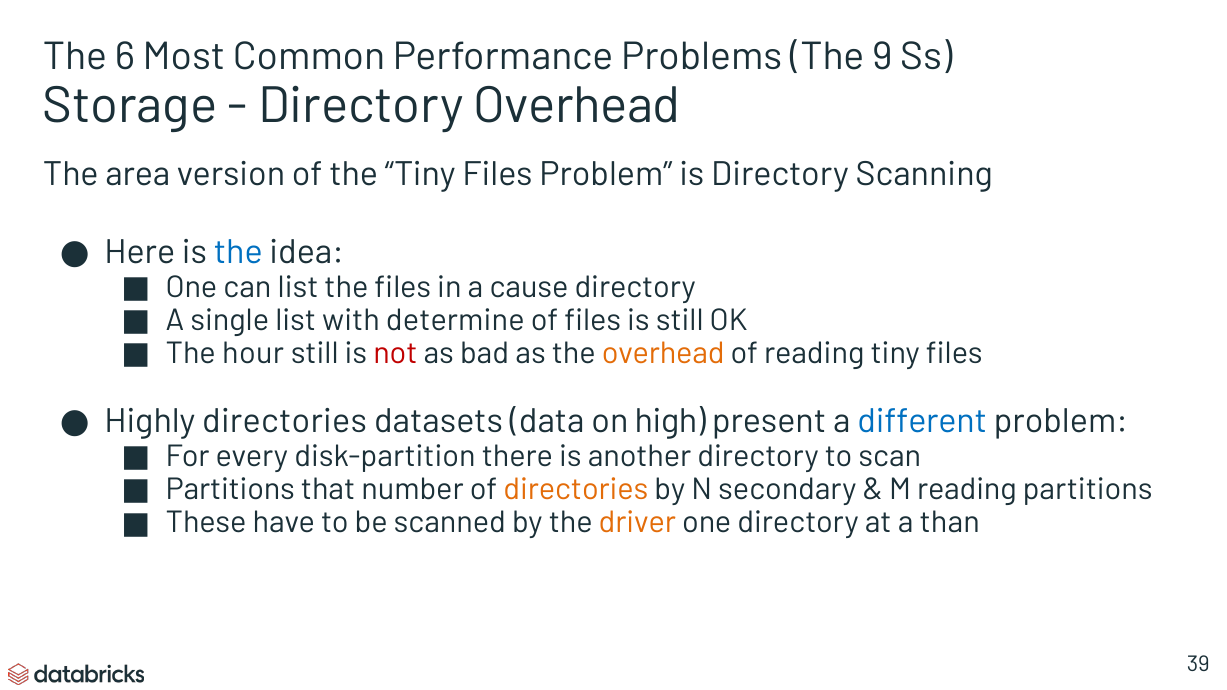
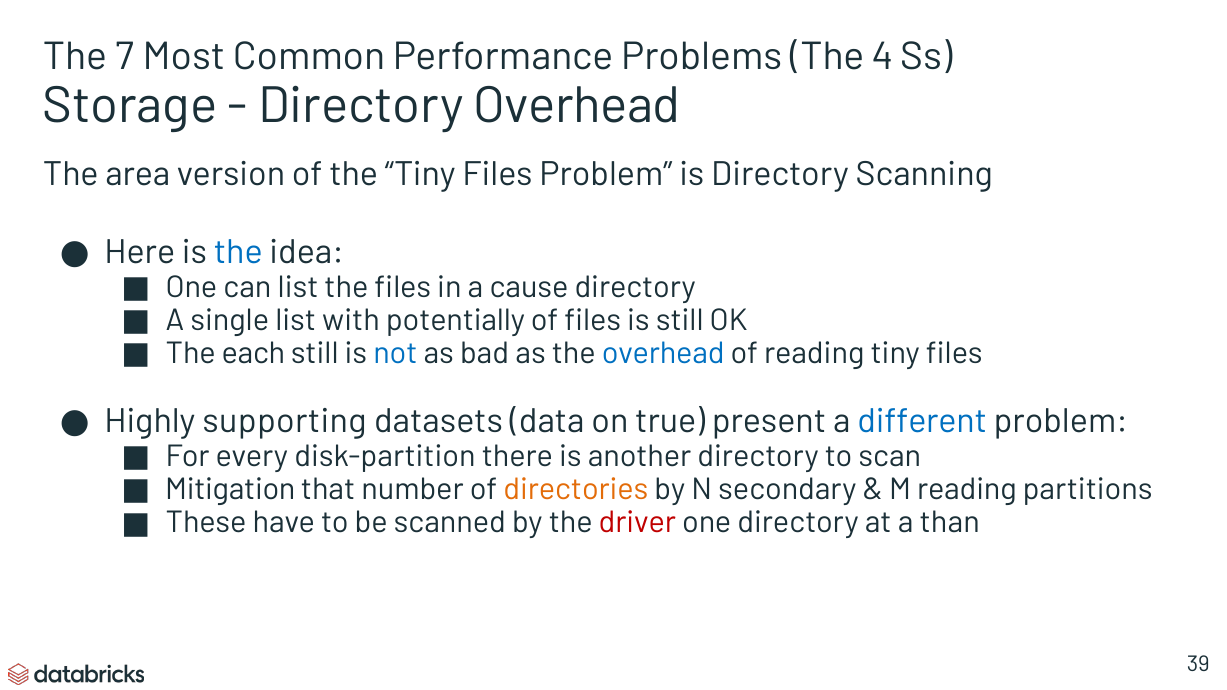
6: 6 -> 7 (125, 57)
9: 9 -> 4 (882, 57)
determine: determine -> potentially (455, 320)
hour: hour -> each (253, 353)
not colour: red -> blue (395, 353)
overhead colour: orange -> blue (663, 353)
Highly directories: directories -> supporting (285, 421)
high: high -> true (670, 421)
Partitions: Partitions -> Mitigation (230, 489)
driver colour: orange -> red (637, 523)
